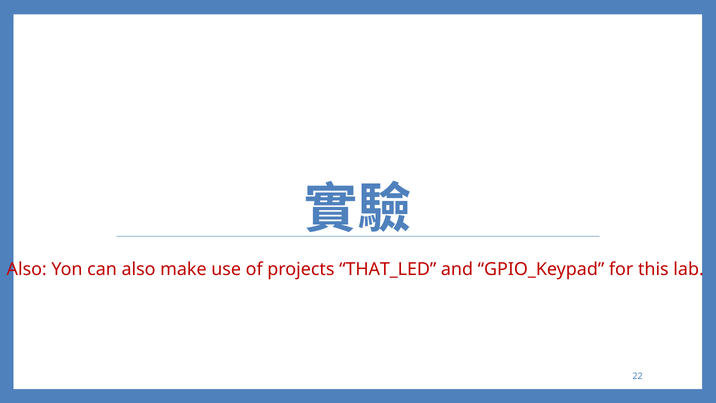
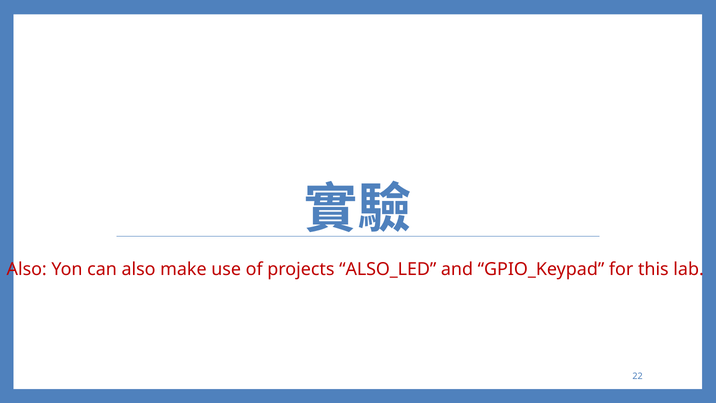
THAT_LED: THAT_LED -> ALSO_LED (388, 269)
